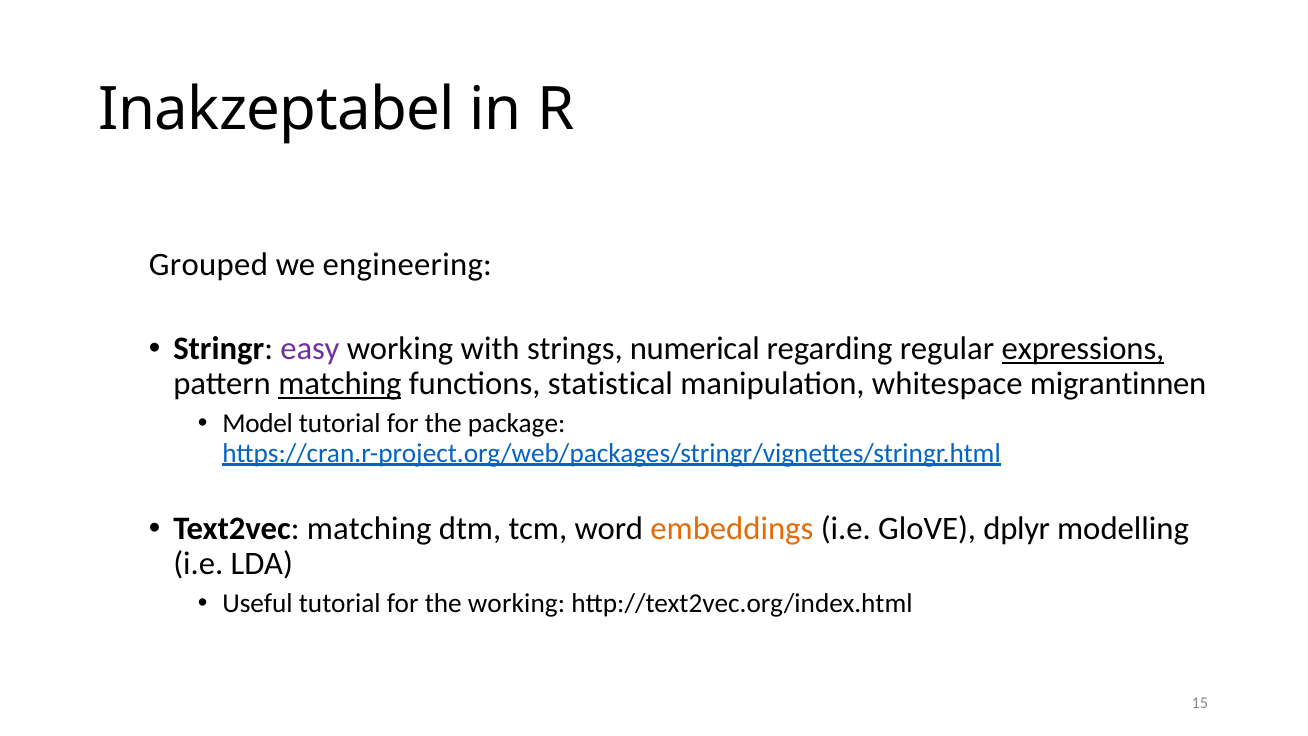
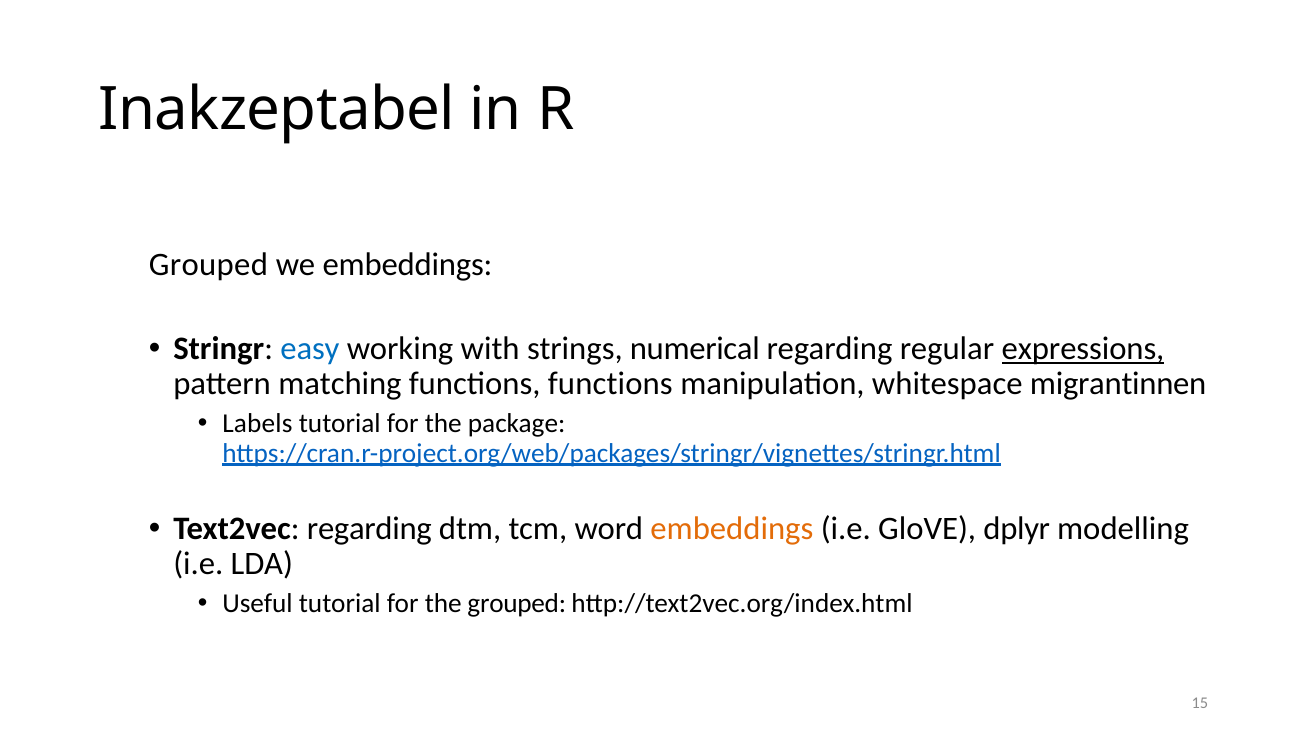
we engineering: engineering -> embeddings (408, 264)
easy colour: purple -> blue (310, 348)
matching underline: present -> none (340, 384)
functions statistical: statistical -> functions (610, 384)
Model: Model -> Labels (257, 423)
Text2vec matching: matching -> regarding (369, 528)
the working: working -> grouped (517, 603)
